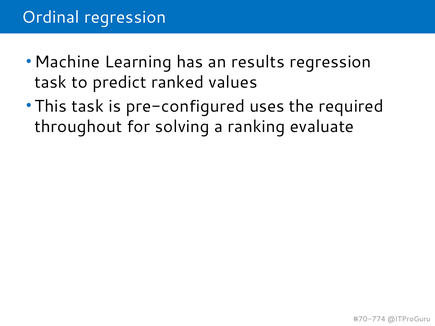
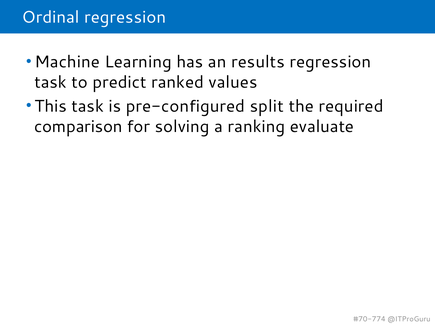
uses: uses -> split (267, 106)
throughout: throughout -> comparison (78, 127)
